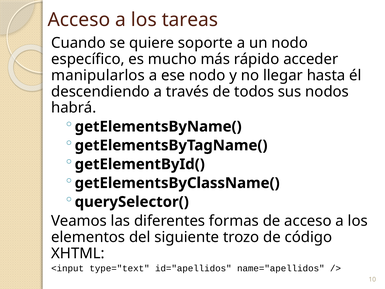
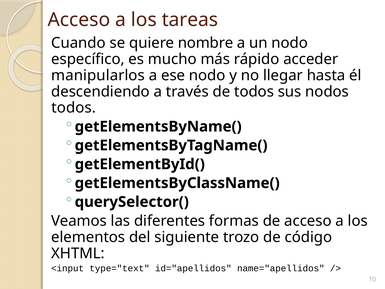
soporte: soporte -> nombre (206, 43)
habrá: habrá -> todos (74, 108)
